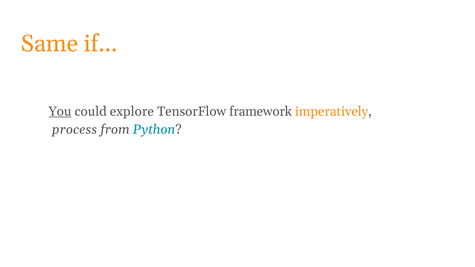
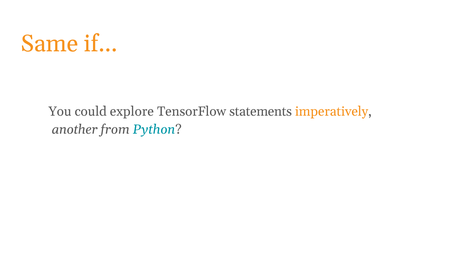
You underline: present -> none (60, 111)
framework: framework -> statements (261, 111)
process: process -> another (75, 130)
